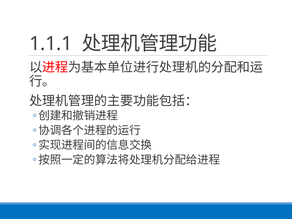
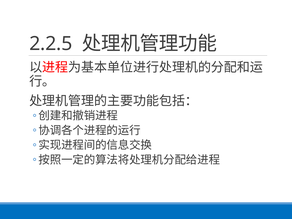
1.1.1: 1.1.1 -> 2.2.5 (51, 44)
